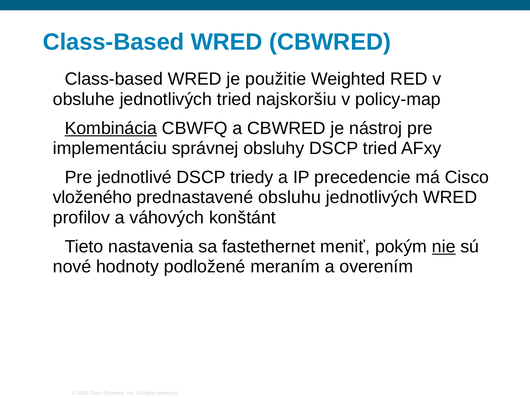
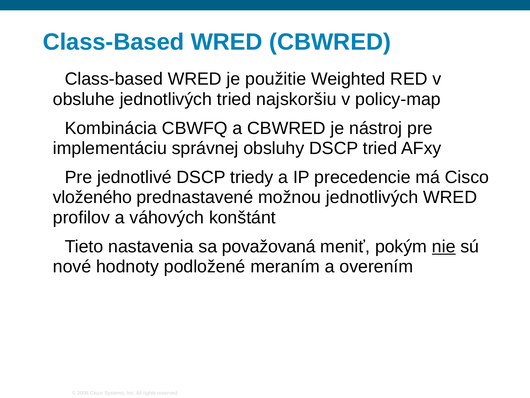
Kombinácia underline: present -> none (111, 128)
obsluhu: obsluhu -> možnou (290, 197)
fastethernet: fastethernet -> považovaná (269, 246)
